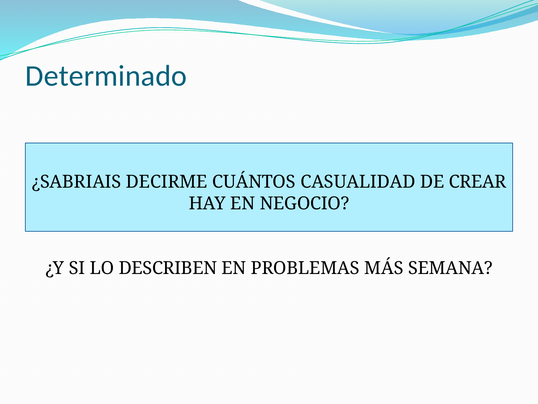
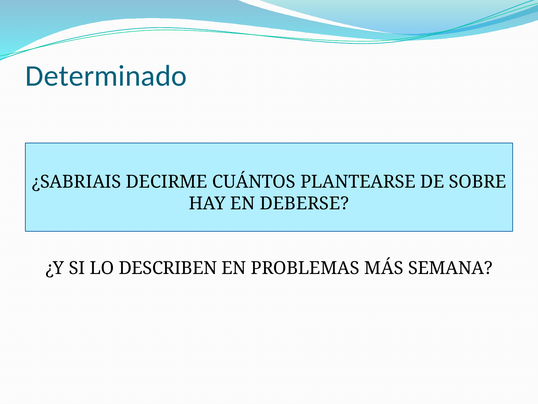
CASUALIDAD: CASUALIDAD -> PLANTEARSE (358, 182)
CREAR: CREAR -> SOBRE (478, 182)
NEGOCIO: NEGOCIO -> DEBERSE (304, 203)
